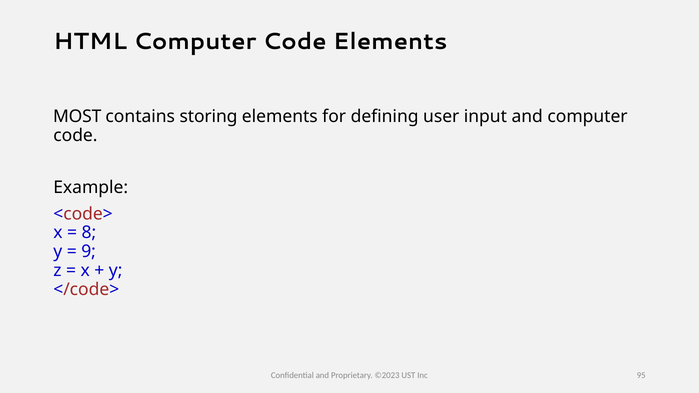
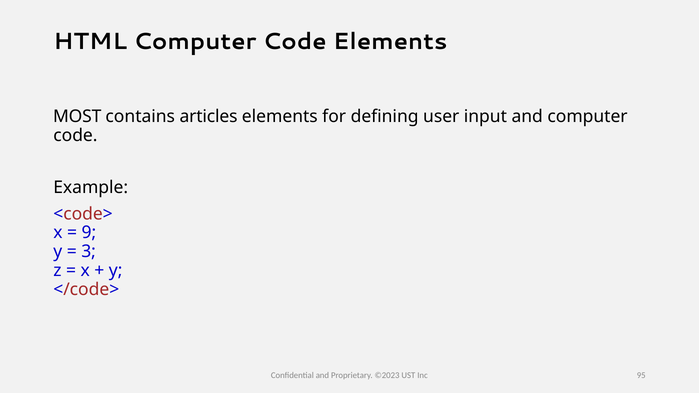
storing: storing -> articles (209, 117)
8: 8 -> 9 (89, 233)
9: 9 -> 3 (89, 252)
